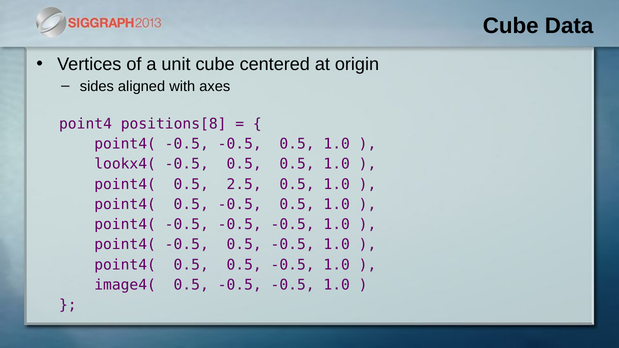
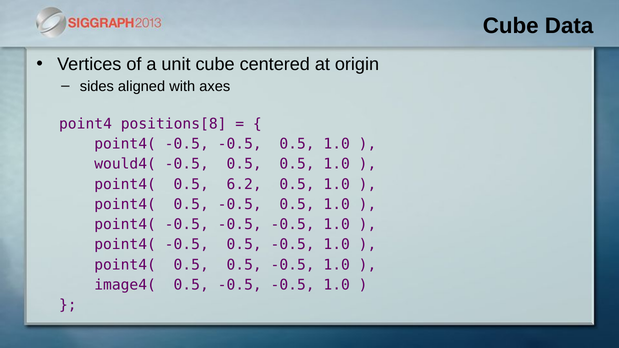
lookx4(: lookx4( -> would4( (125, 164)
2.5: 2.5 -> 6.2 (244, 184)
